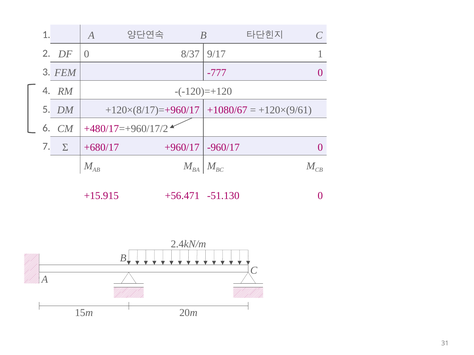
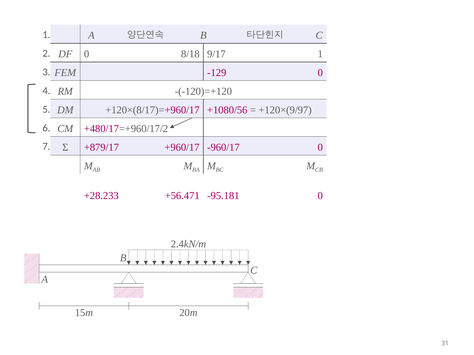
8/37: 8/37 -> 8/18 (190, 54)
-777: -777 -> -129 (217, 73)
+1080/67: +1080/67 -> +1080/56 (227, 110)
+120×(9/61: +120×(9/61 -> +120×(9/97 (285, 110)
+680/17: +680/17 -> +879/17 (101, 147)
+15.915: +15.915 -> +28.233 (101, 196)
-51.130: -51.130 -> -95.181 (223, 196)
